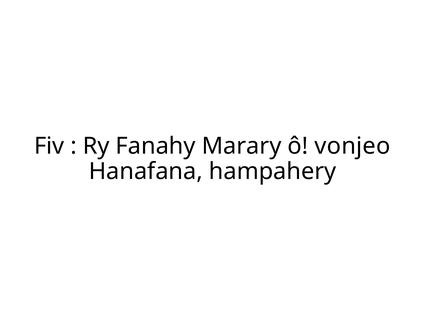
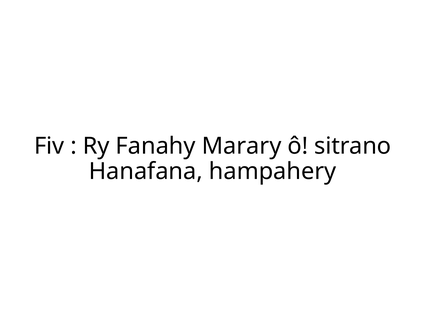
vonjeo: vonjeo -> sitrano (353, 146)
